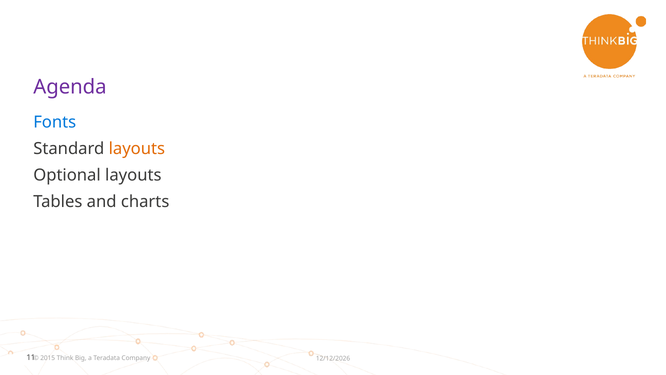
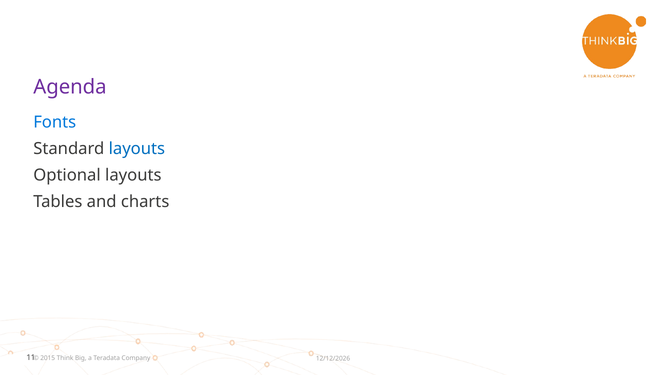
layouts colour: orange -> blue (137, 149)
